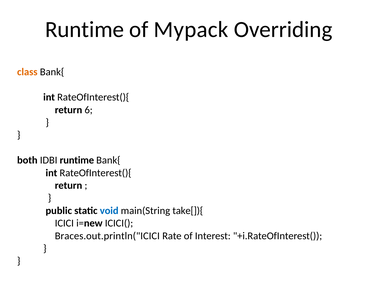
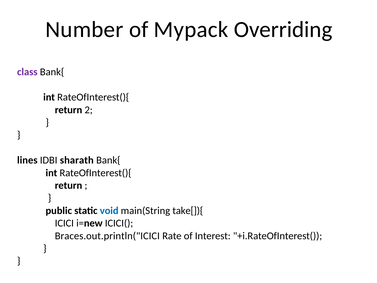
Runtime: Runtime -> Number (84, 30)
class colour: orange -> purple (27, 72)
6: 6 -> 2 (89, 110)
both: both -> lines (27, 160)
IDBI runtime: runtime -> sharath (77, 160)
